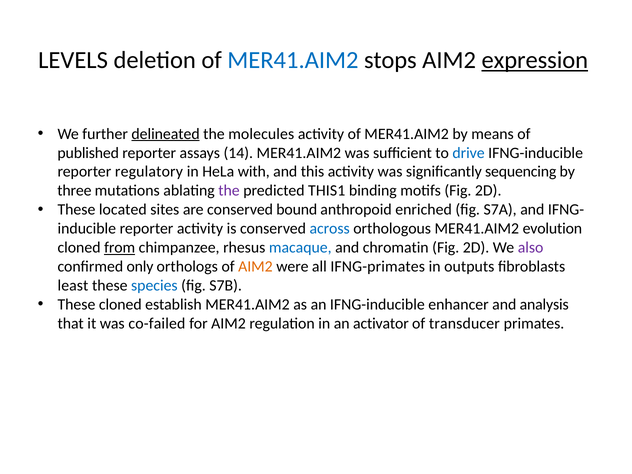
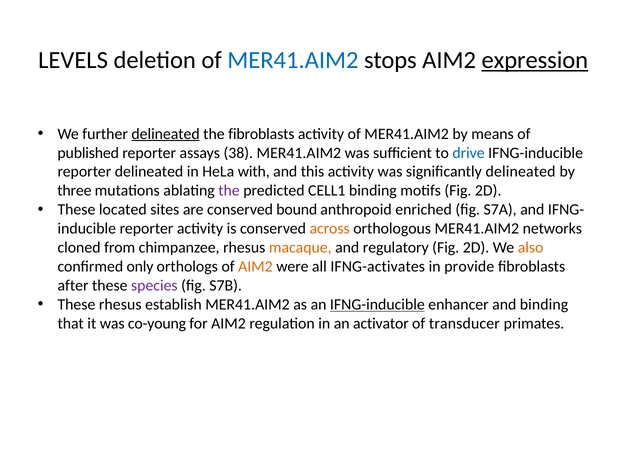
the molecules: molecules -> fibroblasts (261, 134)
14: 14 -> 38 (238, 153)
reporter regulatory: regulatory -> delineated (149, 172)
significantly sequencing: sequencing -> delineated (521, 172)
THIS1: THIS1 -> CELL1 (327, 191)
across colour: blue -> orange (330, 229)
evolution: evolution -> networks (552, 229)
from underline: present -> none (120, 248)
macaque colour: blue -> orange (300, 248)
chromatin: chromatin -> regulatory (396, 248)
also colour: purple -> orange (531, 248)
IFNG-primates: IFNG-primates -> IFNG-activates (378, 267)
outputs: outputs -> provide (469, 267)
least: least -> after (73, 286)
species colour: blue -> purple (154, 286)
These cloned: cloned -> rhesus (120, 304)
IFNG-inducible underline: none -> present (377, 304)
and analysis: analysis -> binding (544, 304)
co-failed: co-failed -> co-young (157, 323)
